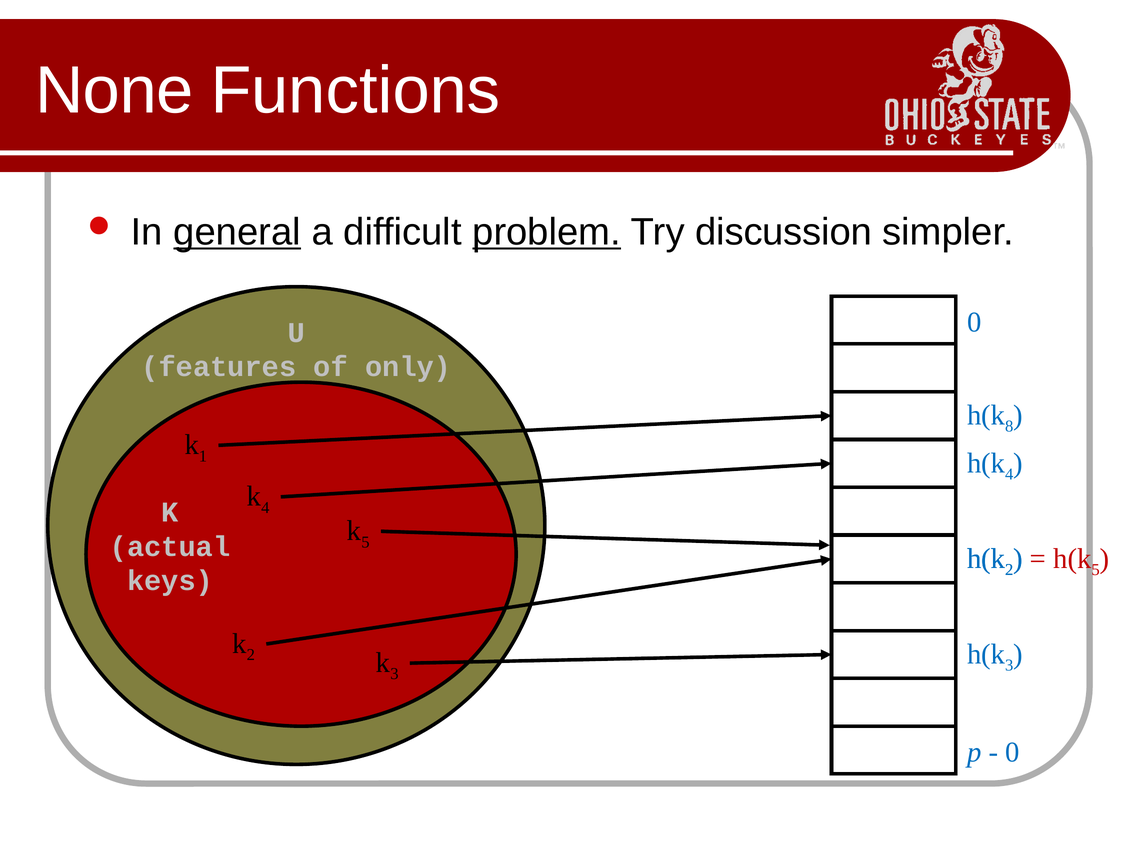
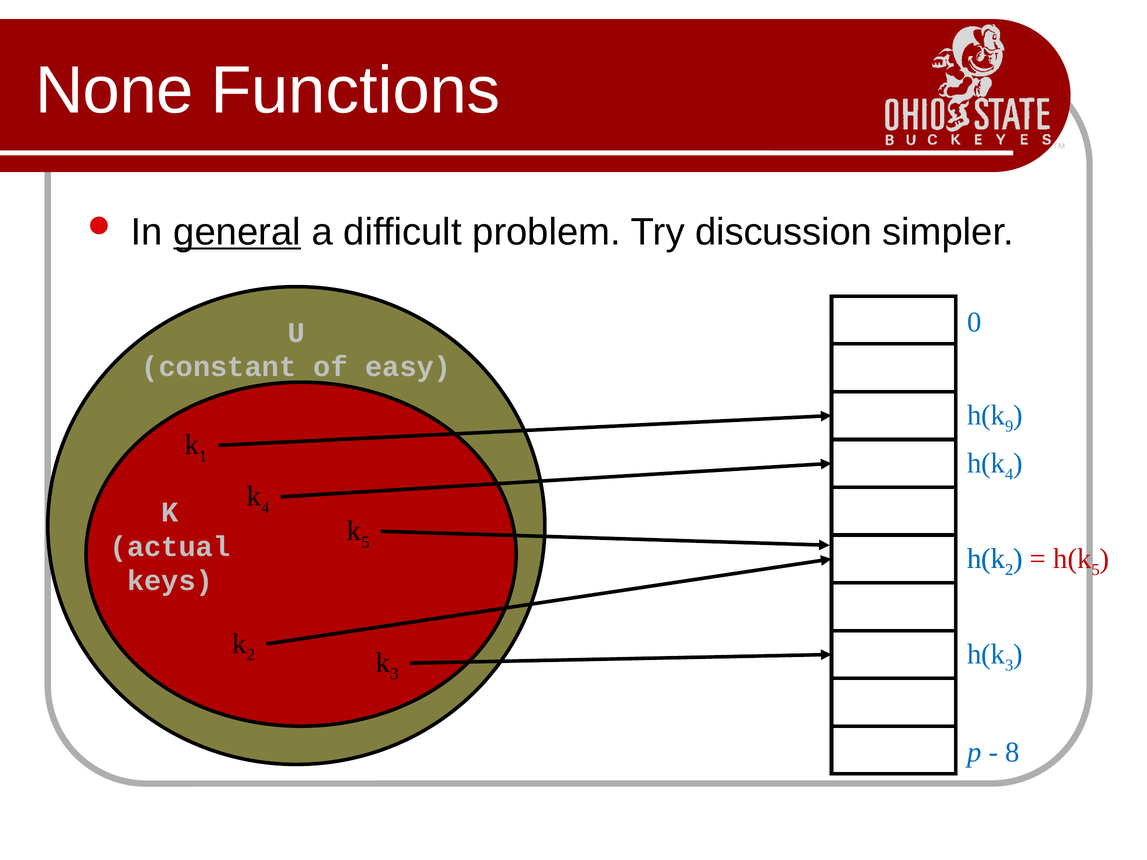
problem underline: present -> none (547, 232)
features: features -> constant (219, 367)
only: only -> easy (408, 367)
8: 8 -> 9 (1009, 427)
0: 0 -> 8 (1012, 752)
